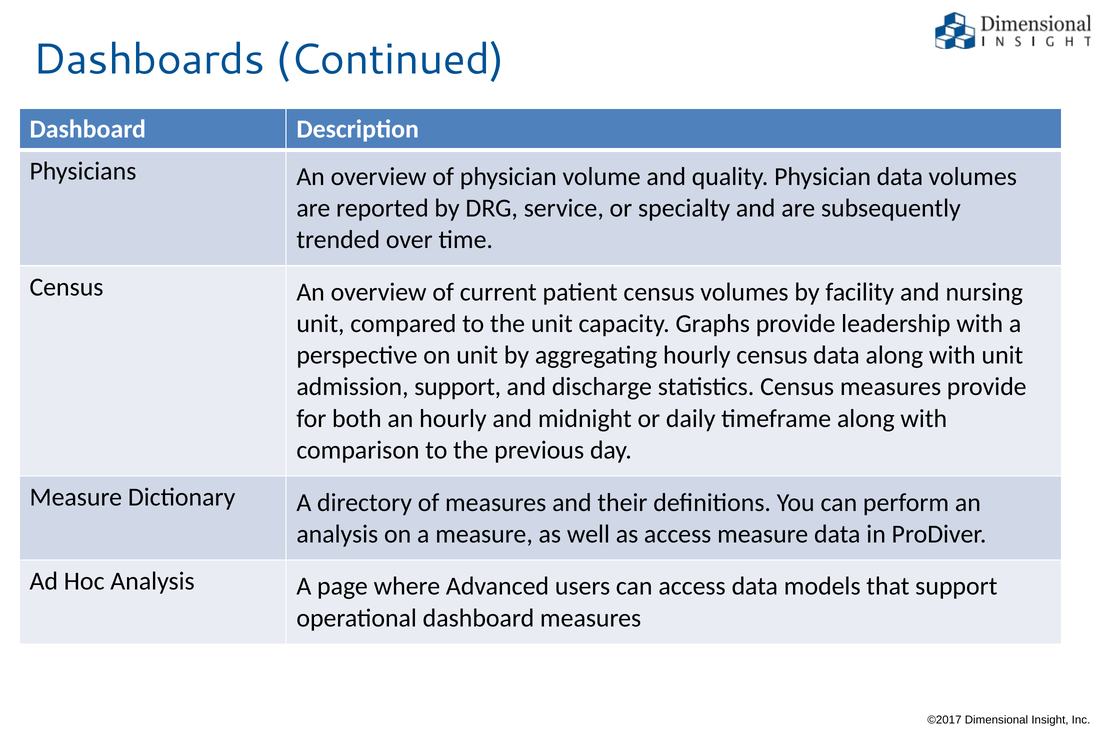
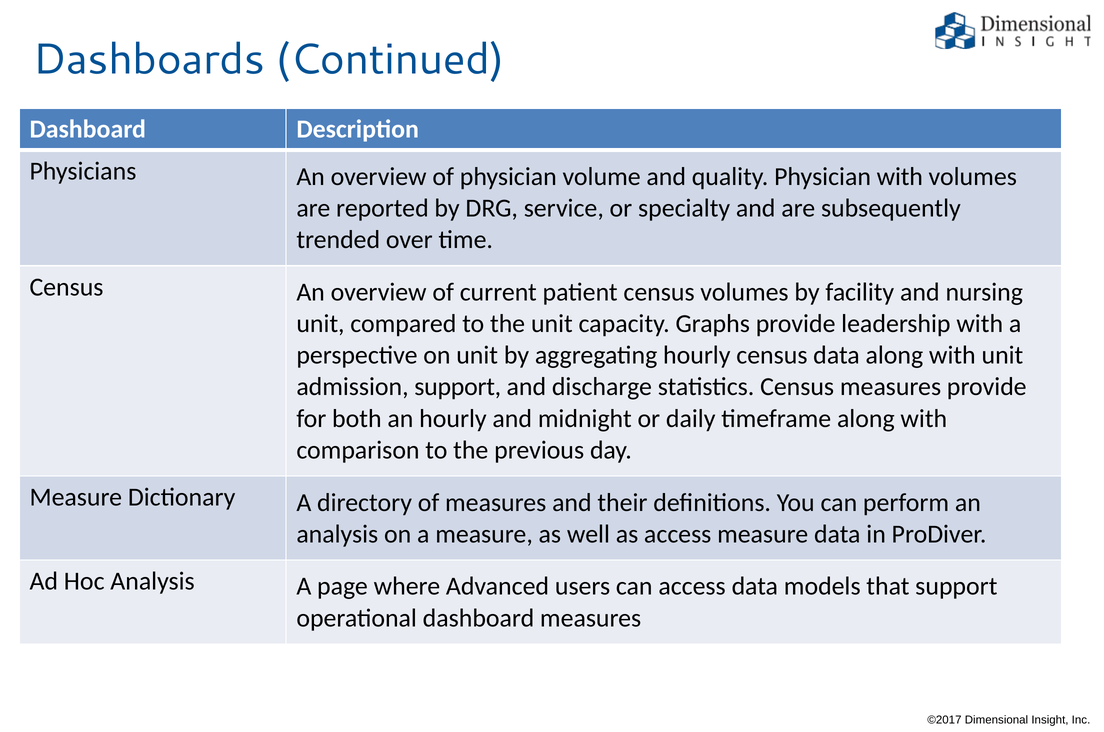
Physician data: data -> with (900, 176)
